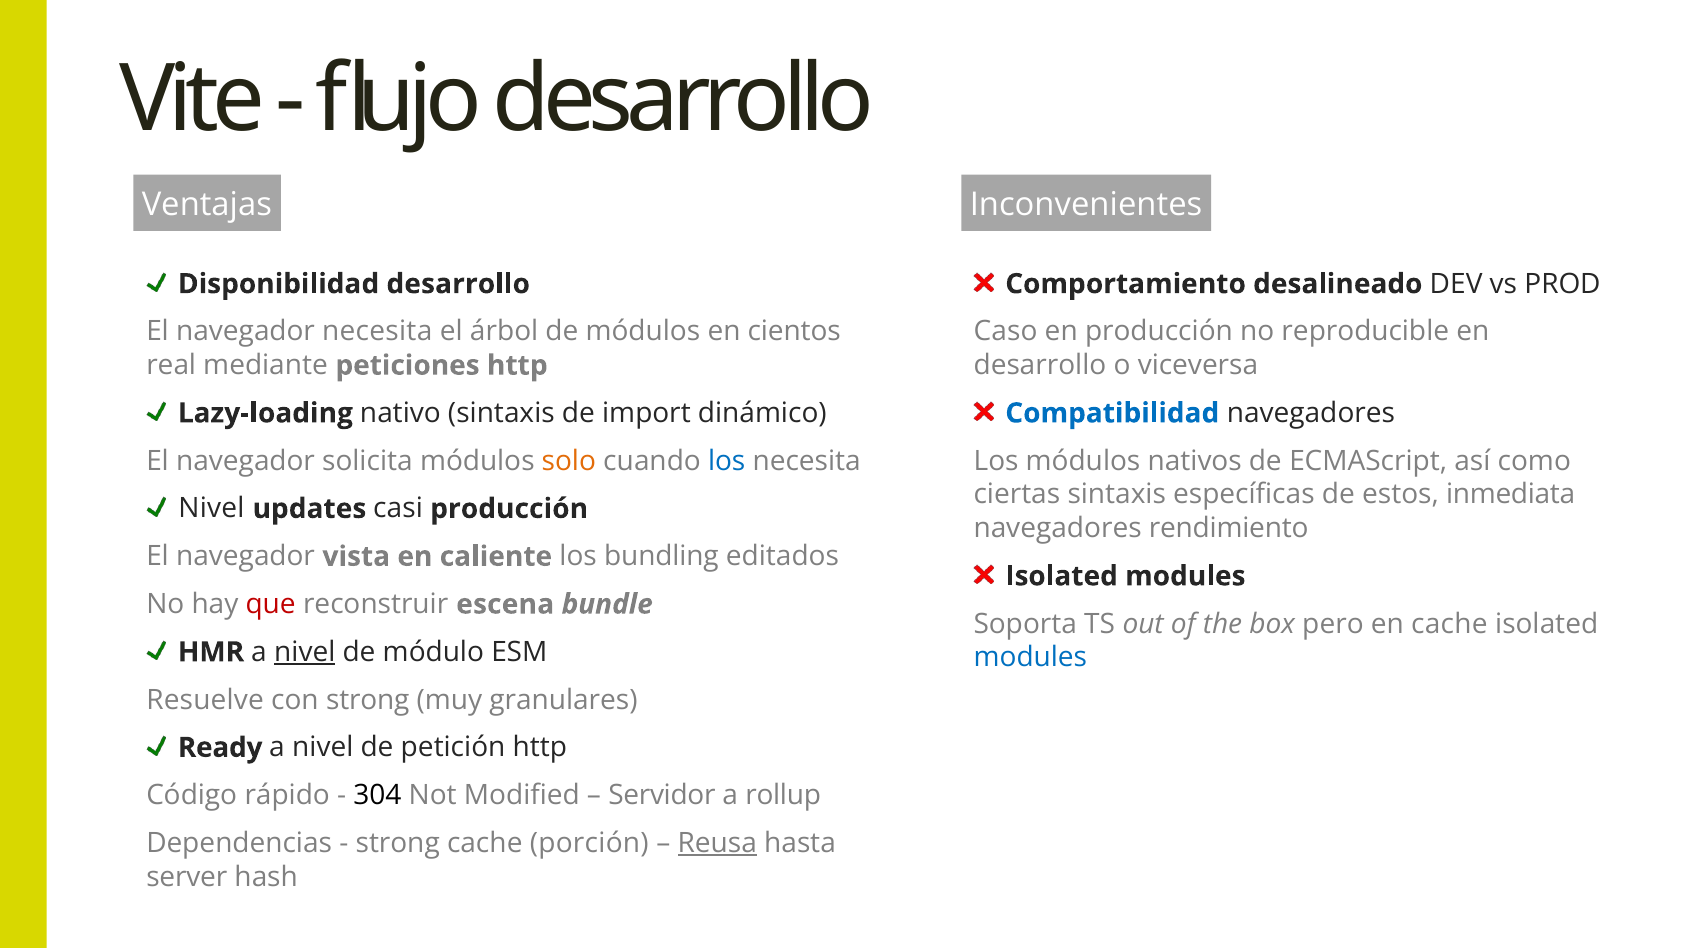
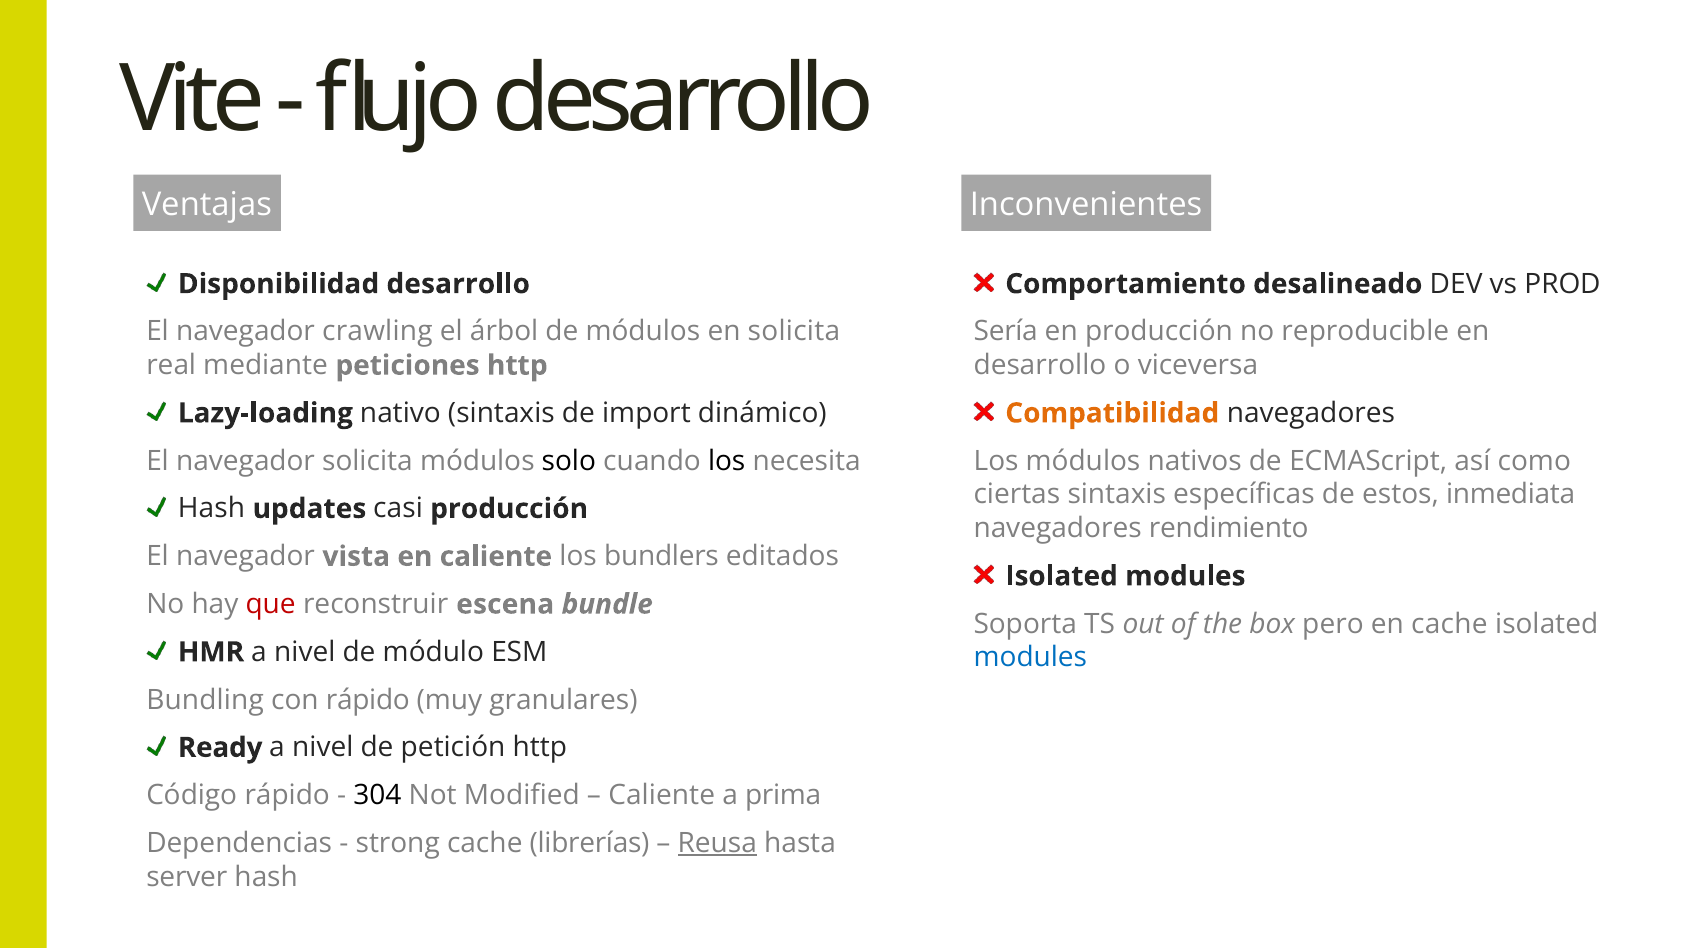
navegador necesita: necesita -> crawling (377, 332)
en cientos: cientos -> solicita (794, 332)
Caso: Caso -> Sería (1006, 332)
Compatibilidad colour: blue -> orange (1112, 413)
solo colour: orange -> black (569, 461)
los colour: blue -> black (727, 461)
Nivel: Nivel -> Hash (212, 509)
bundling: bundling -> bundlers (662, 557)
nivel underline: present -> none (305, 652)
Resuelve: Resuelve -> Bundling (205, 700)
con strong: strong -> rápido (368, 700)
Servidor: Servidor -> Caliente (662, 796)
rollup: rollup -> prima (783, 796)
porción: porción -> librerías (590, 843)
